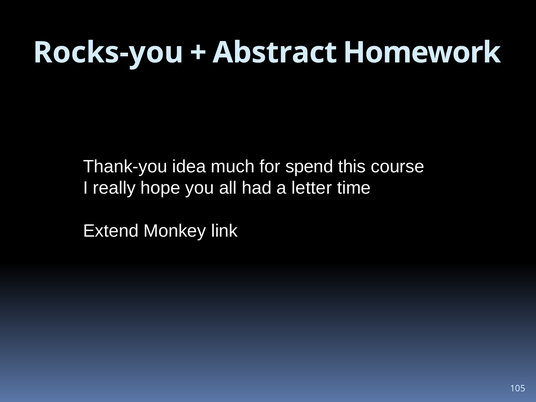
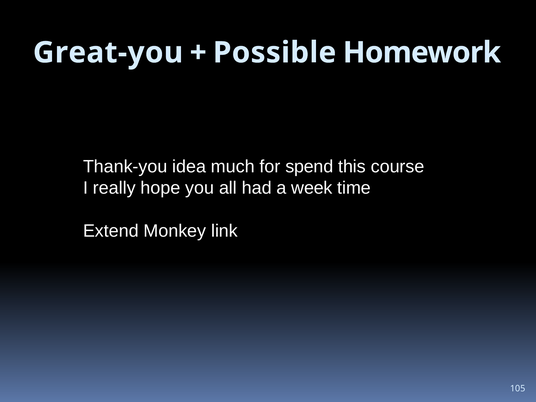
Rocks-you: Rocks-you -> Great-you (108, 53)
Abstract: Abstract -> Possible (275, 53)
letter: letter -> week (312, 188)
